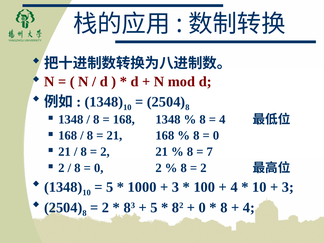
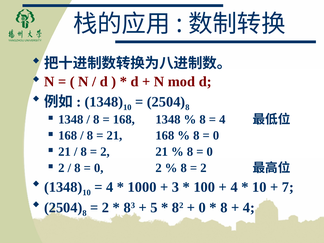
7: 7 -> 0 (210, 152)
5: 5 -> 4 (110, 187)
3: 3 -> 7 (288, 187)
